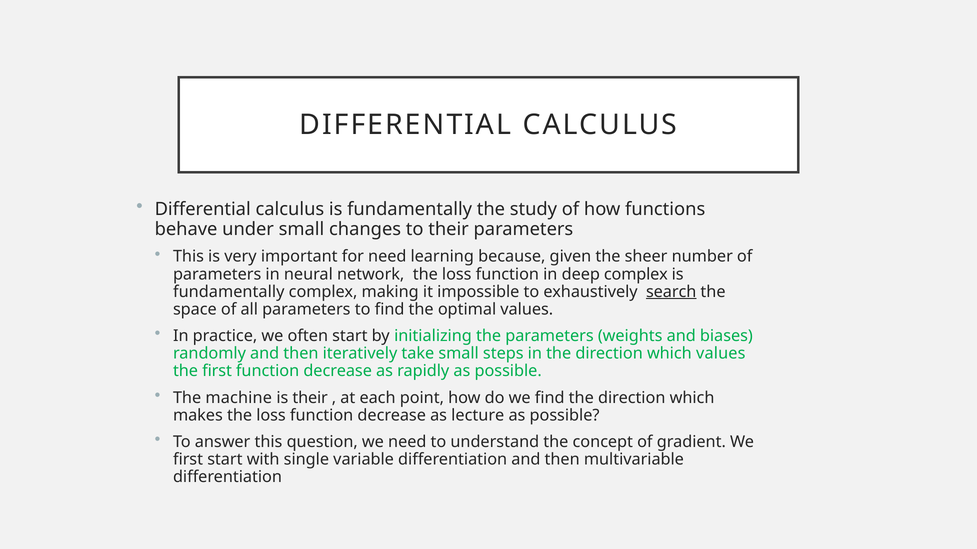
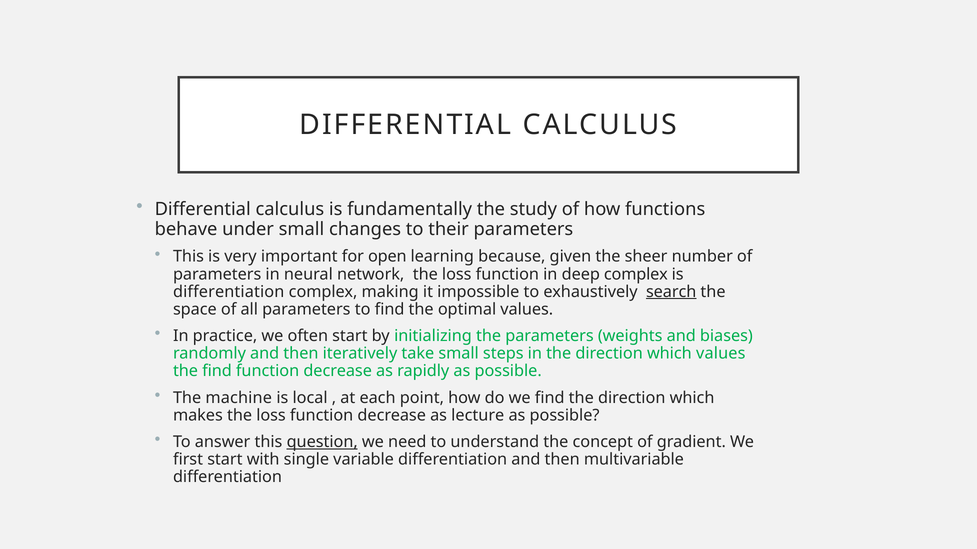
for need: need -> open (387, 257)
fundamentally: fundamentally -> differentiation (229, 292)
the first: first -> find (217, 371)
is their: their -> local (310, 398)
question underline: none -> present (322, 442)
